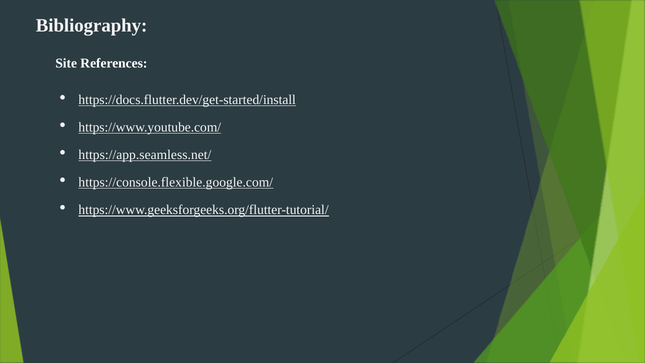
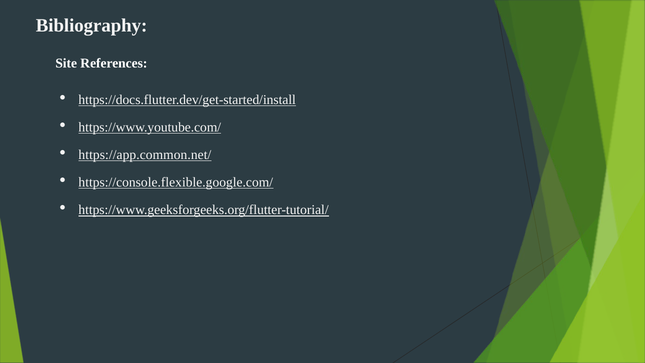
https://app.seamless.net/: https://app.seamless.net/ -> https://app.common.net/ (145, 155)
